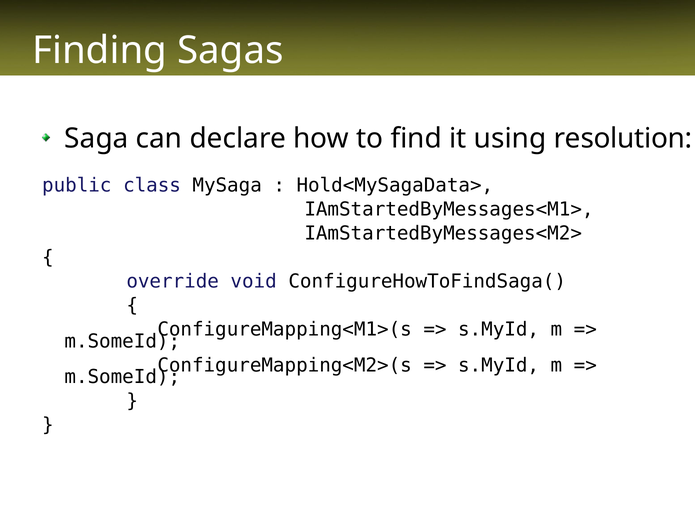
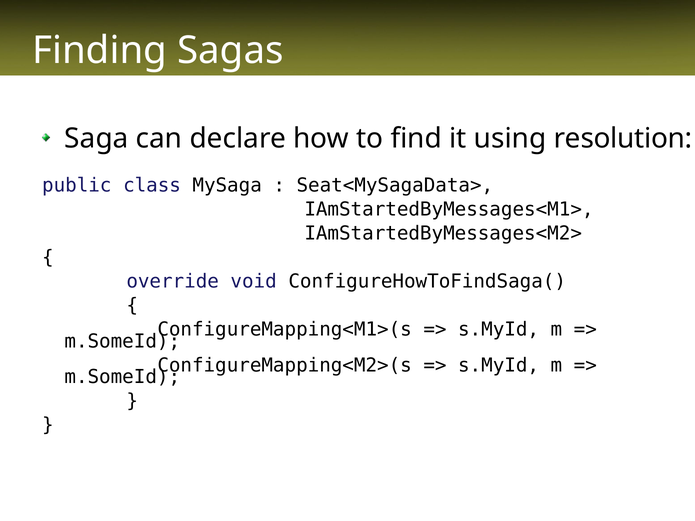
Hold<MySagaData>: Hold<MySagaData> -> Seat<MySagaData> (395, 185)
